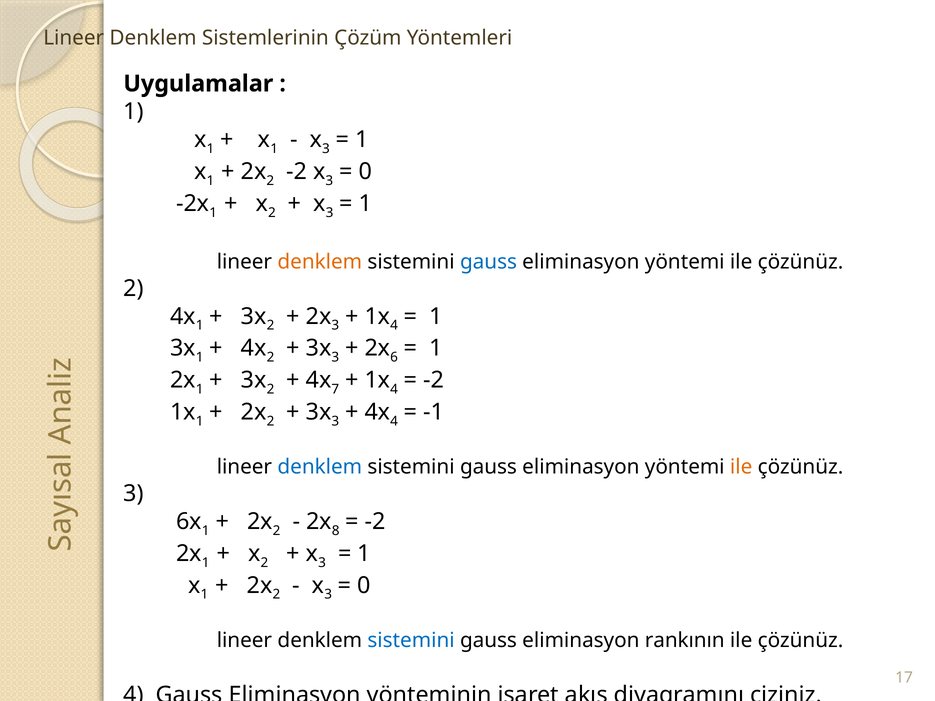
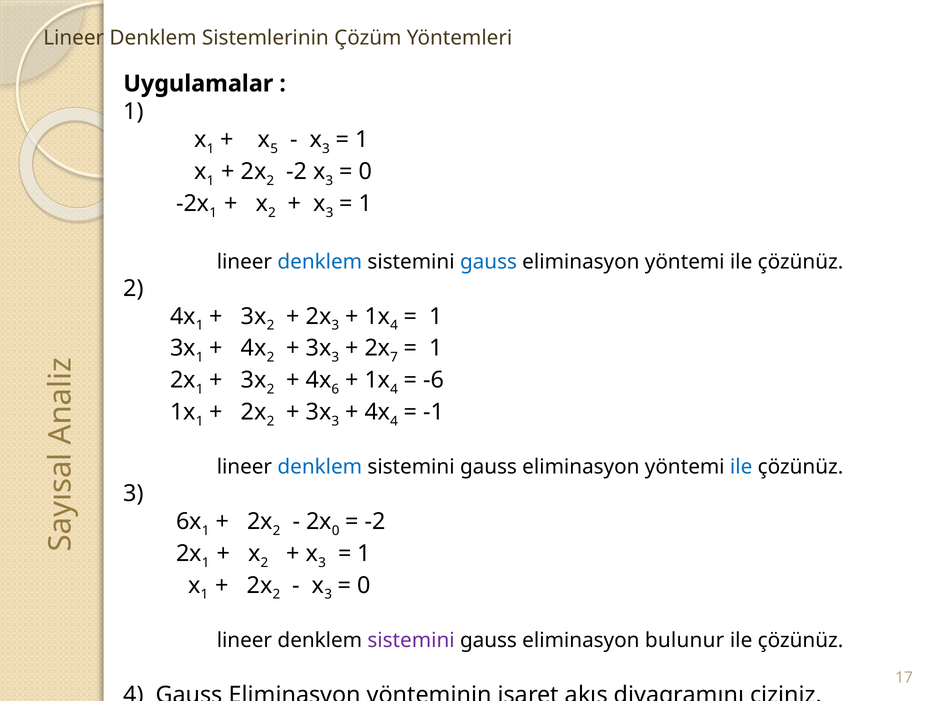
1: 1 -> 5 (274, 149)
denklem colour: orange -> blue (320, 262)
6: 6 -> 7 (394, 357)
7: 7 -> 6 (335, 389)
-2: -2 -> -6 (434, 380)
ile colour: orange -> blue (741, 467)
8: 8 -> 0 (336, 531)
sistemini colour: blue -> purple (411, 641)
rankının: rankının -> bulunur (685, 641)
